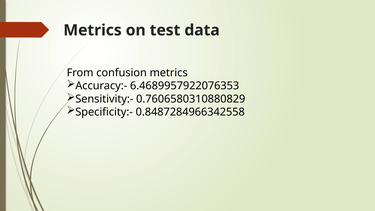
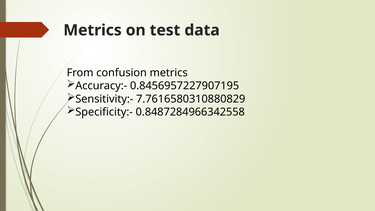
6.4689957922076353: 6.4689957922076353 -> 0.8456957227907195 (185, 86)
0.7606580310880829: 0.7606580310880829 -> 7.7616580310880829 (191, 99)
